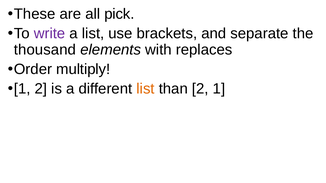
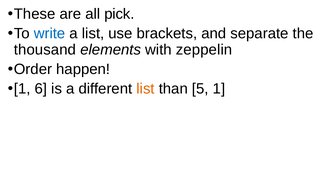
write colour: purple -> blue (50, 34)
replaces: replaces -> zeppelin (204, 50)
multiply: multiply -> happen (83, 69)
2: 2 -> 6 (41, 89)
than 2: 2 -> 5 (200, 89)
